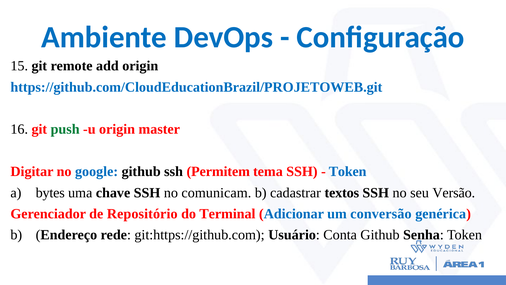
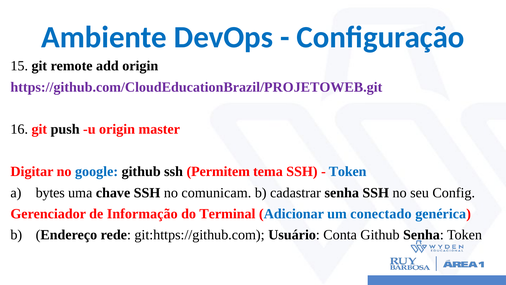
https://github.com/CloudEducationBrazil/PROJETOWEB.git colour: blue -> purple (196, 87)
push colour: green -> black (65, 129)
cadastrar textos: textos -> senha (342, 192)
Versão: Versão -> Config (454, 192)
Repositório: Repositório -> Informação (142, 214)
conversão: conversão -> conectado (381, 214)
